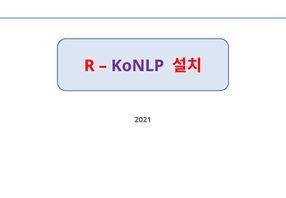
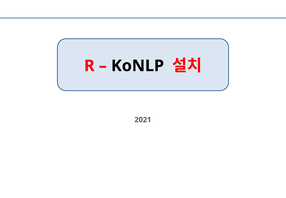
KoNLP colour: purple -> black (138, 66)
